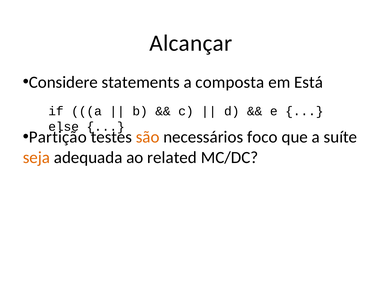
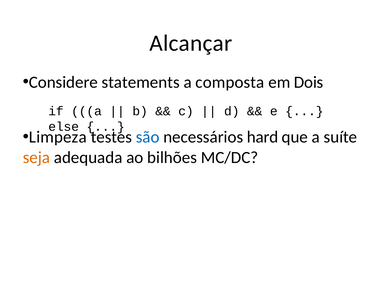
Está: Está -> Dois (309, 82)
Partição: Partição -> Limpeza (58, 137)
são colour: orange -> blue (148, 137)
foco: foco -> hard (262, 137)
related: related -> bilhões (172, 157)
